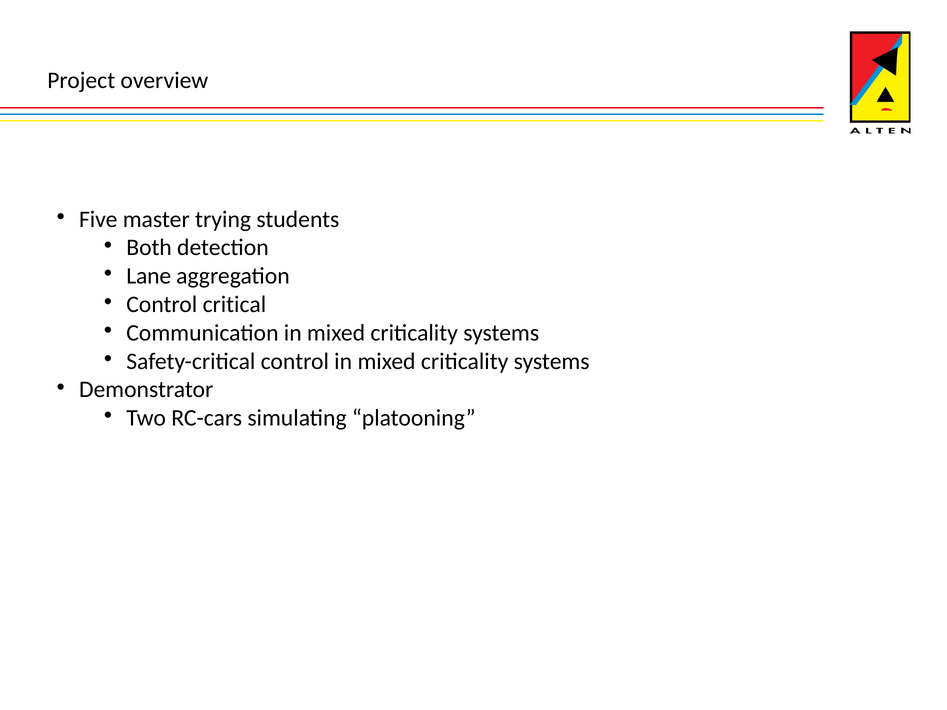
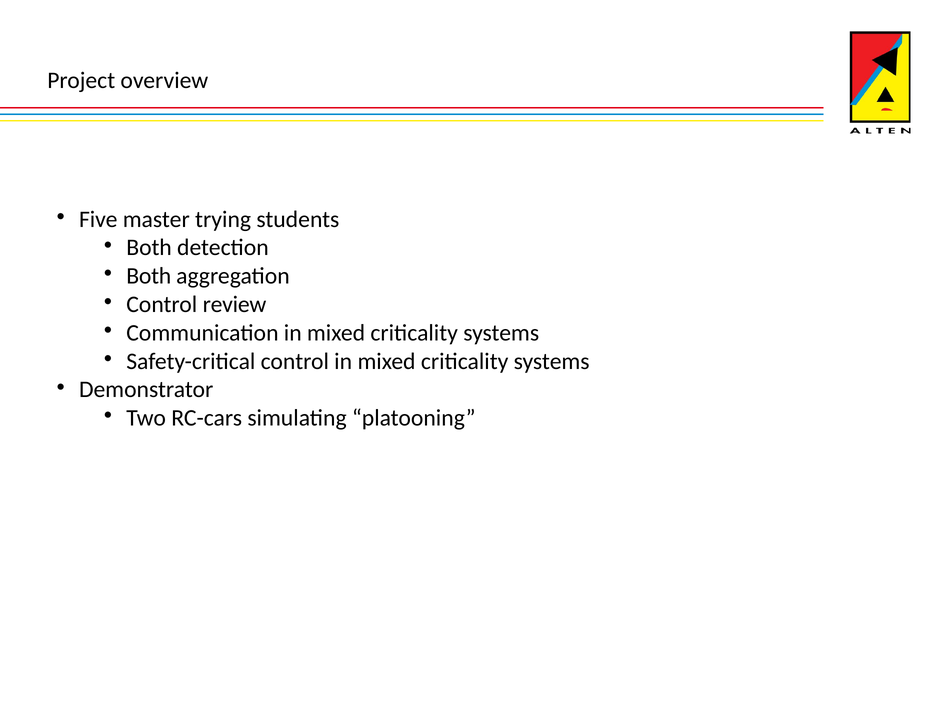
Lane: Lane -> Both (149, 276)
critical: critical -> review (235, 305)
